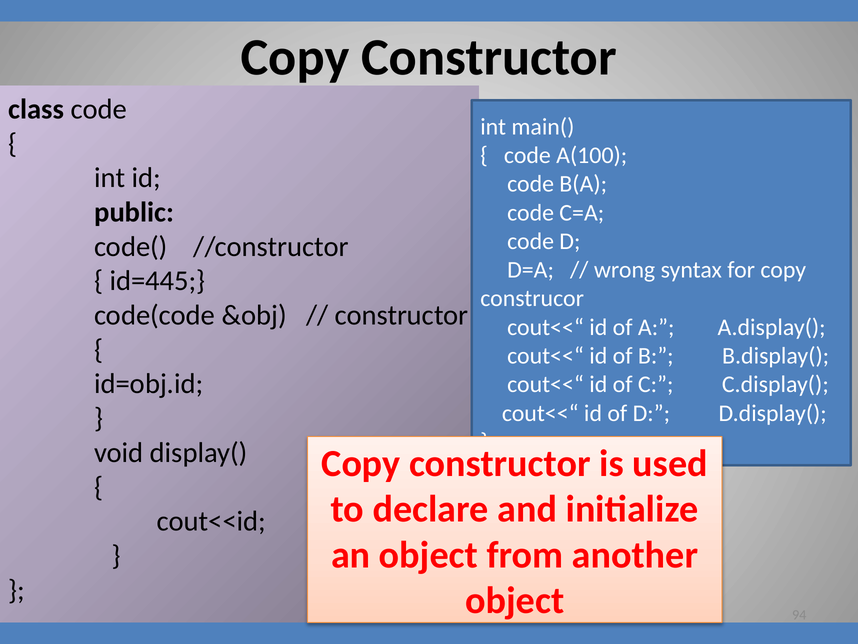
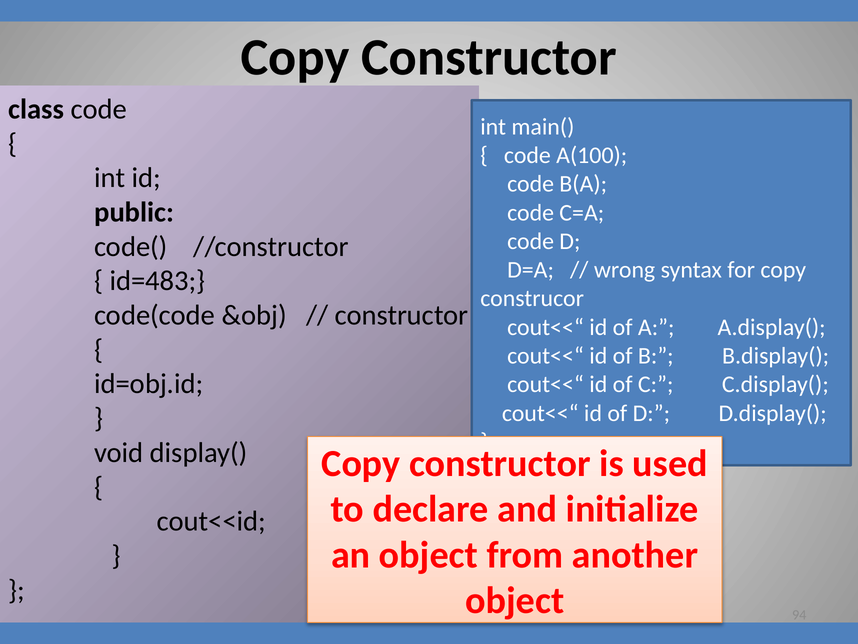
id=445: id=445 -> id=483 (158, 281)
